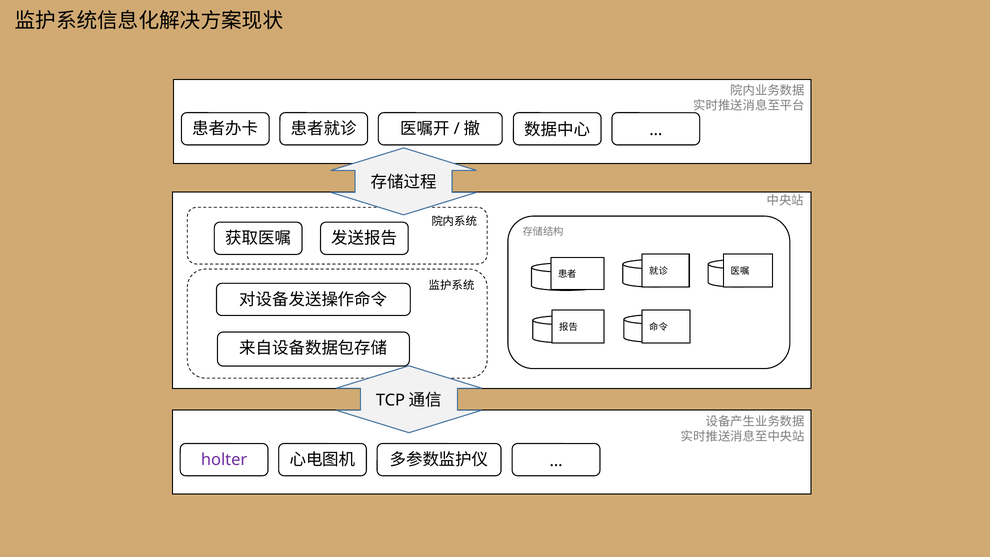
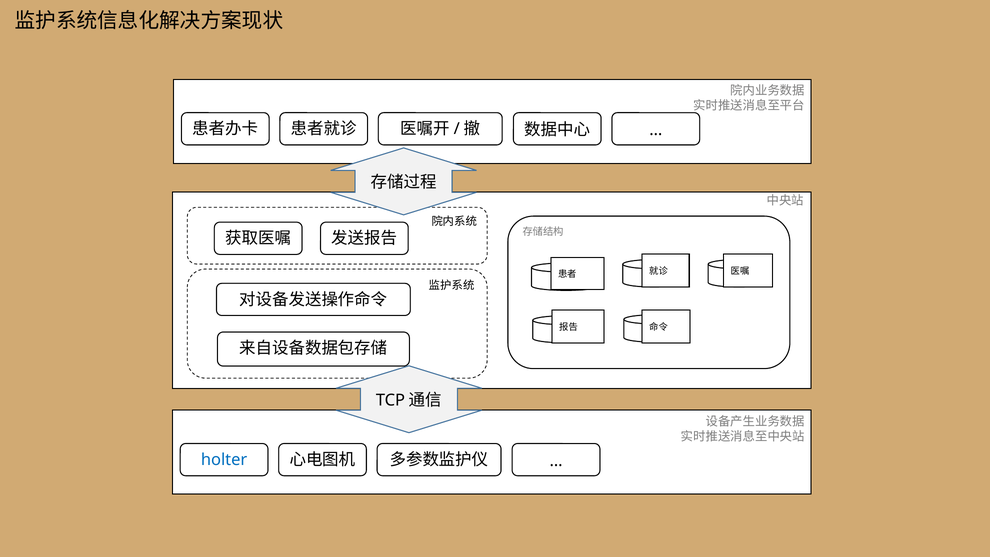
holter colour: purple -> blue (224, 460)
